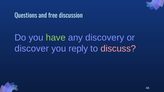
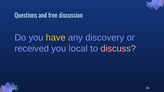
have colour: light green -> yellow (56, 38)
discover: discover -> received (32, 49)
reply: reply -> local (78, 49)
